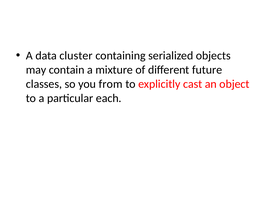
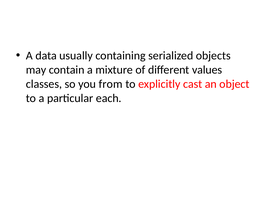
cluster: cluster -> usually (76, 56)
future: future -> values (207, 70)
